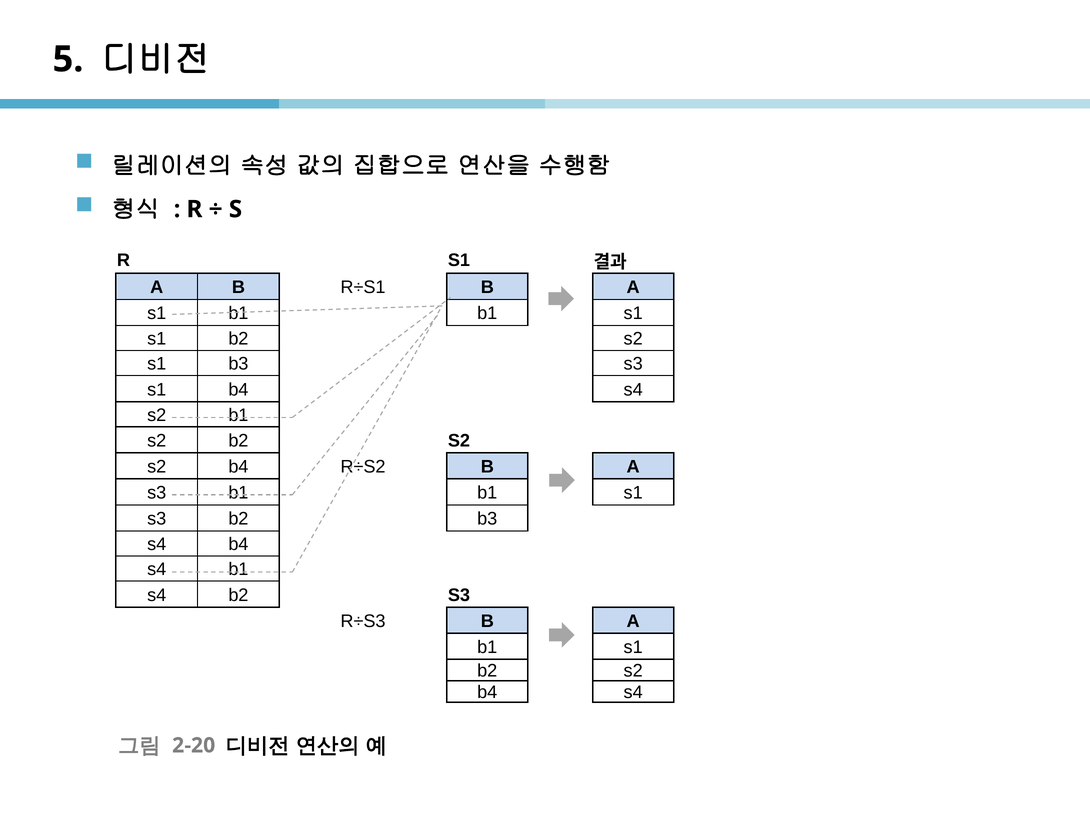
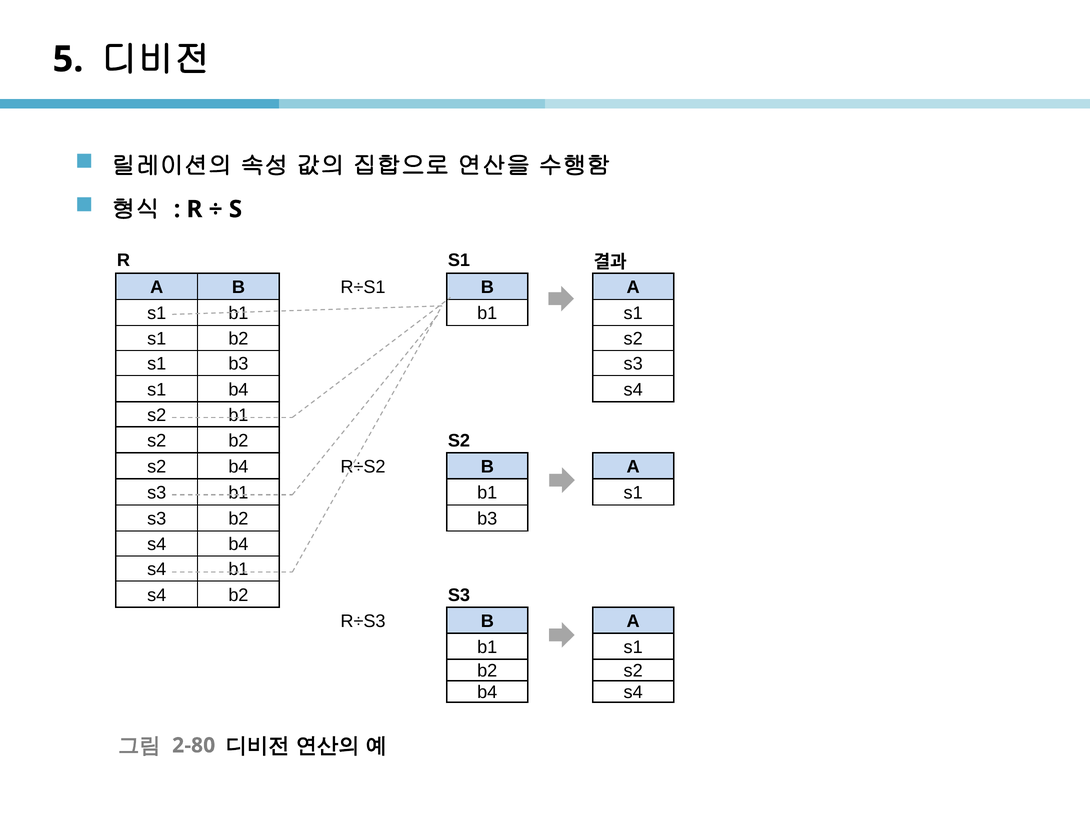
2-20: 2-20 -> 2-80 (194, 745)
